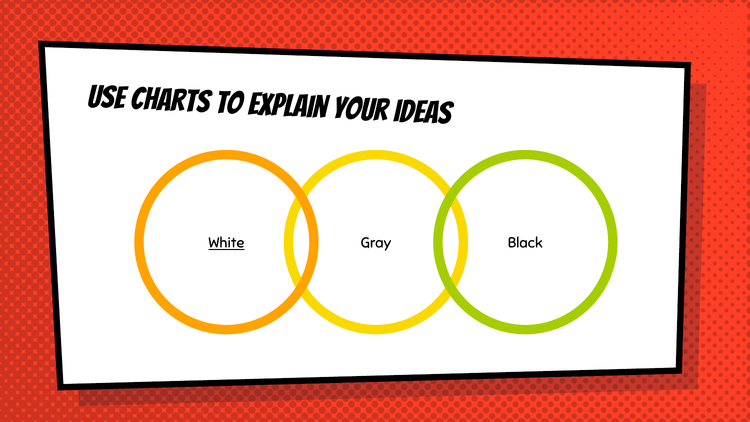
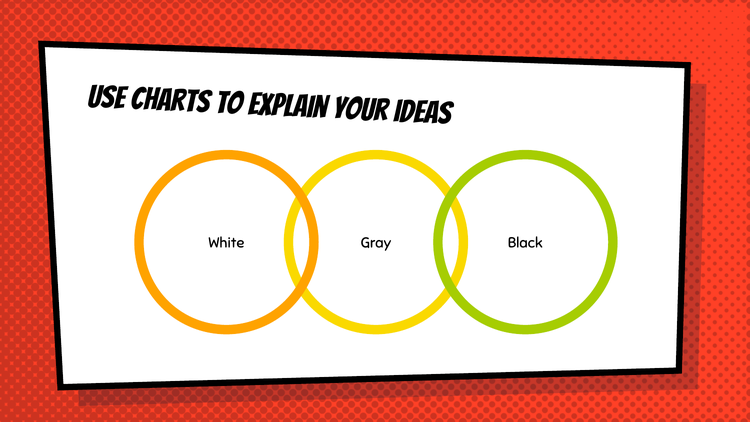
White underline: present -> none (226, 243)
